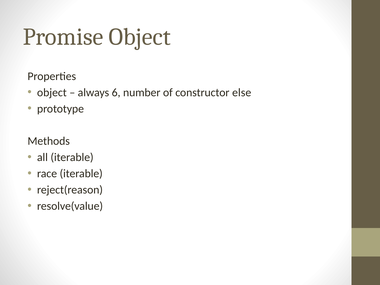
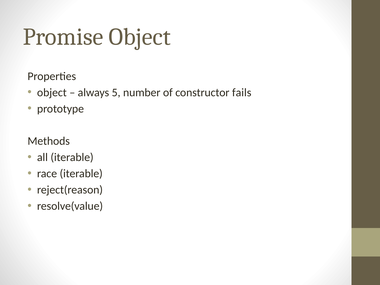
6: 6 -> 5 (116, 92)
else: else -> fails (242, 92)
